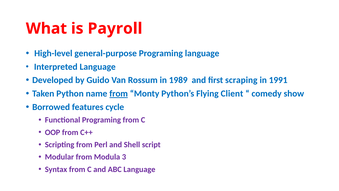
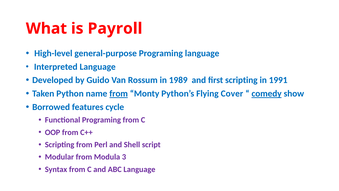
first scraping: scraping -> scripting (241, 80)
Client: Client -> Cover (232, 94)
comedy underline: none -> present (267, 94)
